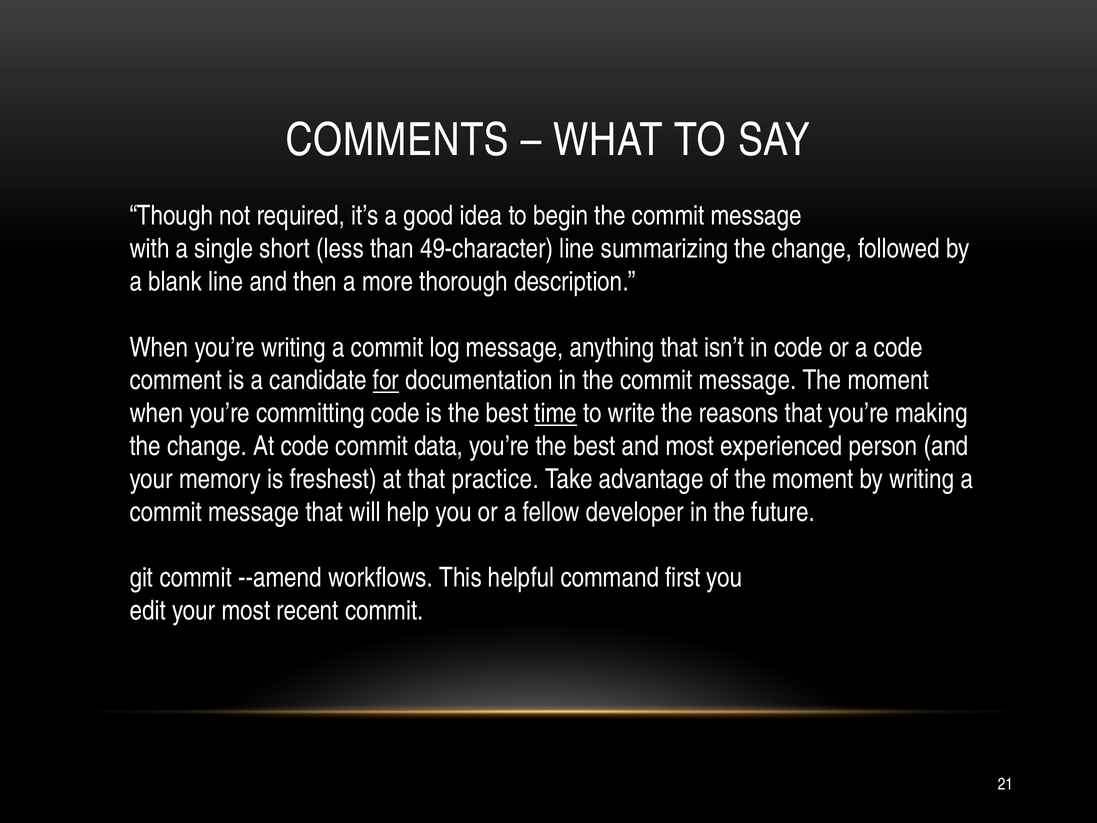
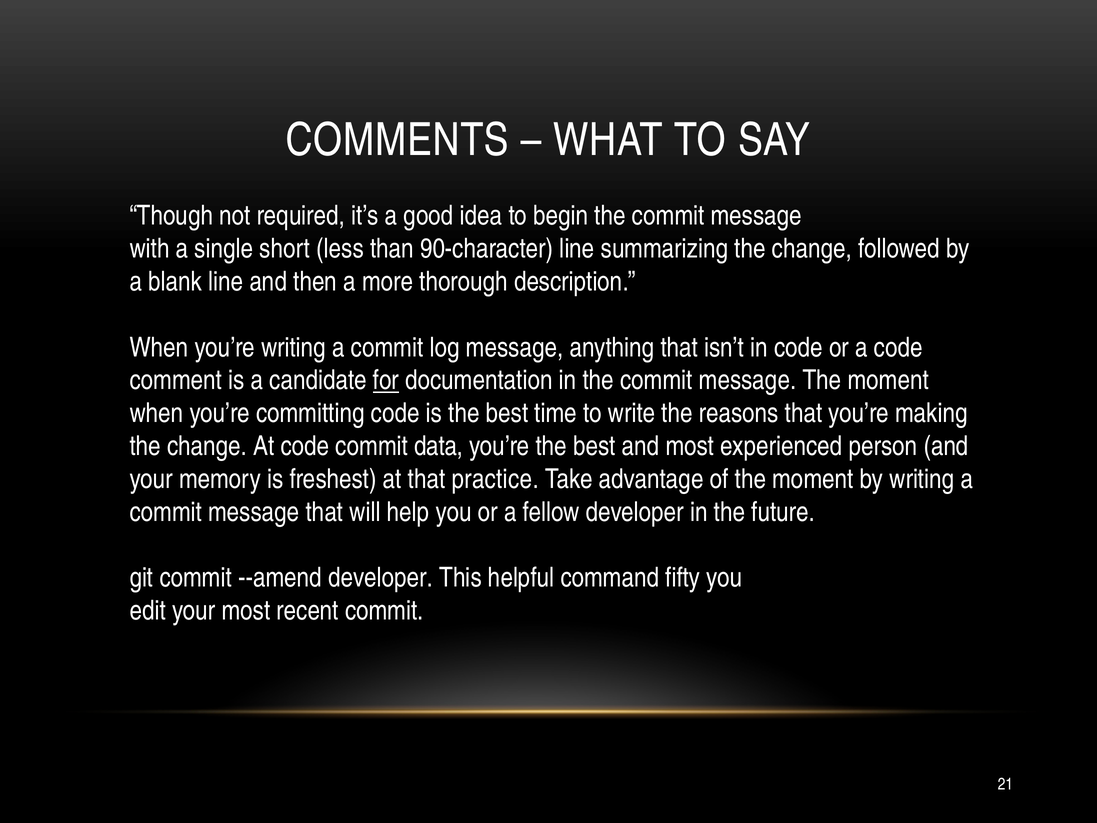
49-character: 49-character -> 90-character (487, 249)
time underline: present -> none (556, 413)
--amend workflows: workflows -> developer (381, 578)
first: first -> fifty (683, 578)
